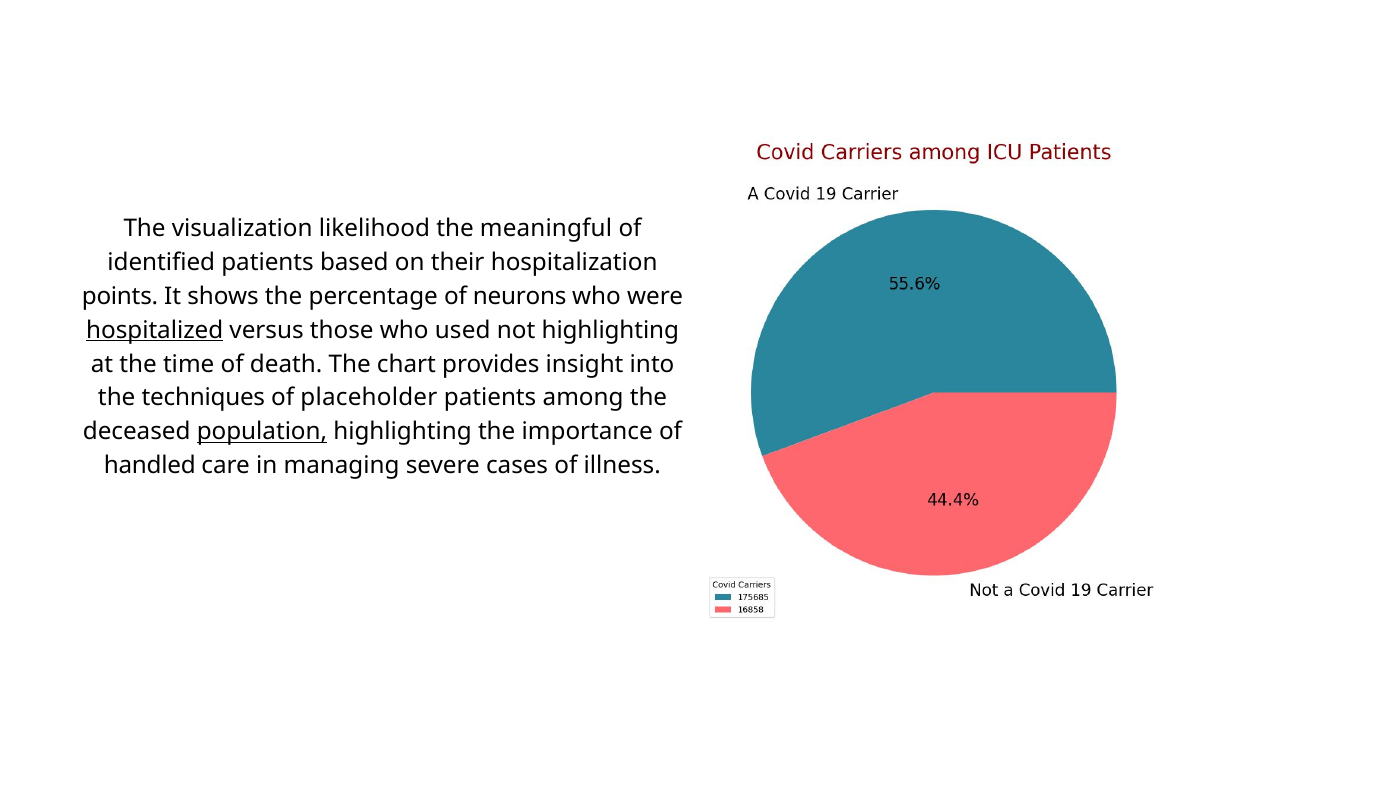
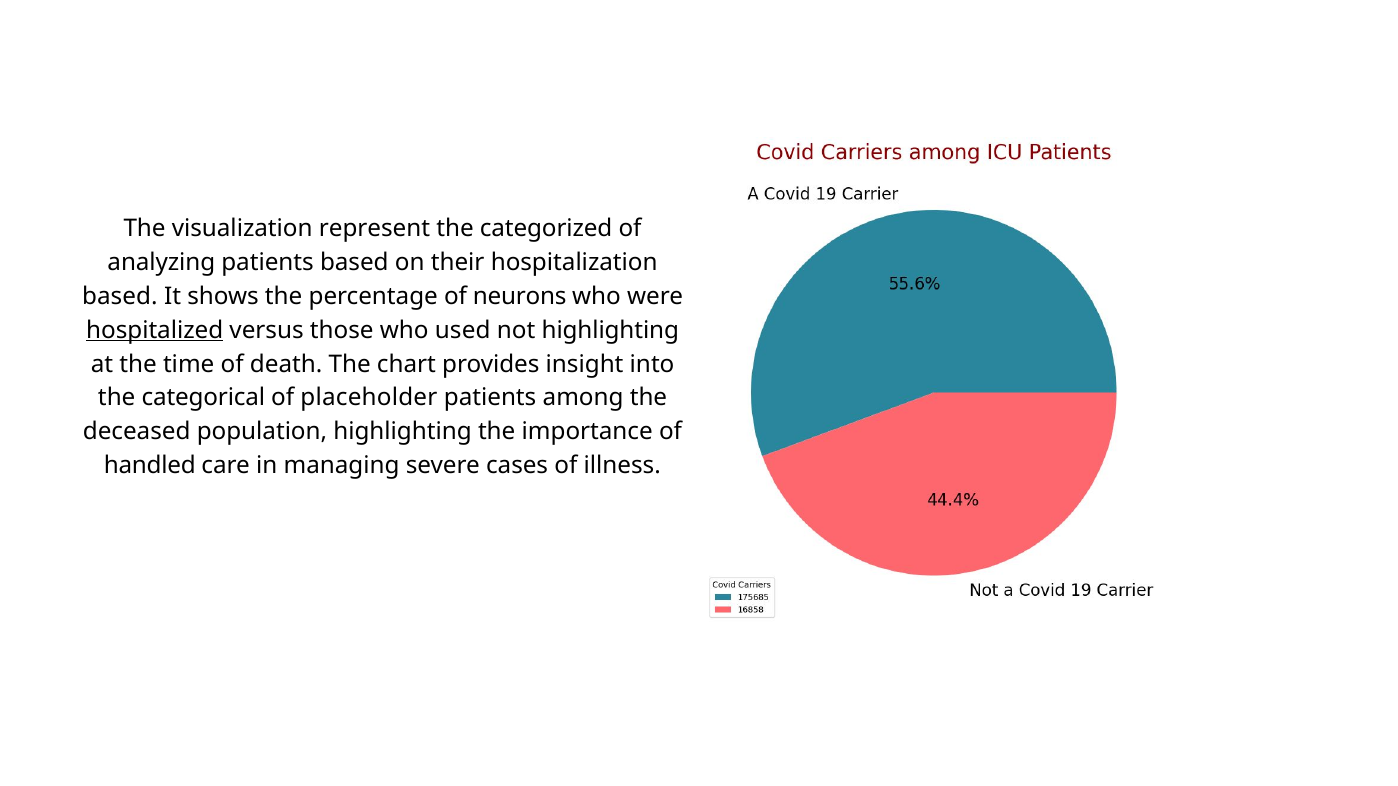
likelihood: likelihood -> represent (374, 228)
meaningful: meaningful -> categorized (546, 228)
identified: identified -> analyzing (161, 262)
points: points -> based (120, 296)
techniques: techniques -> categorical (203, 398)
population underline: present -> none (262, 432)
